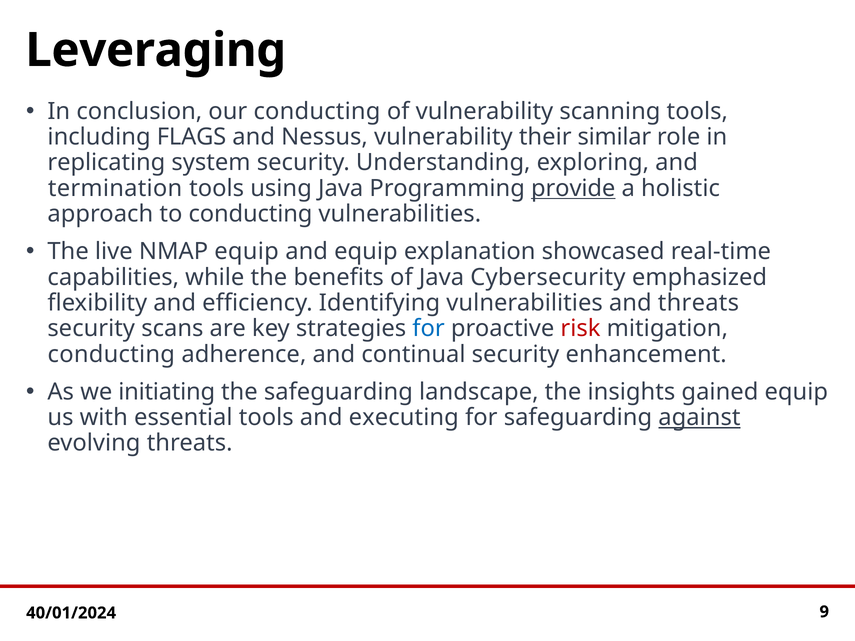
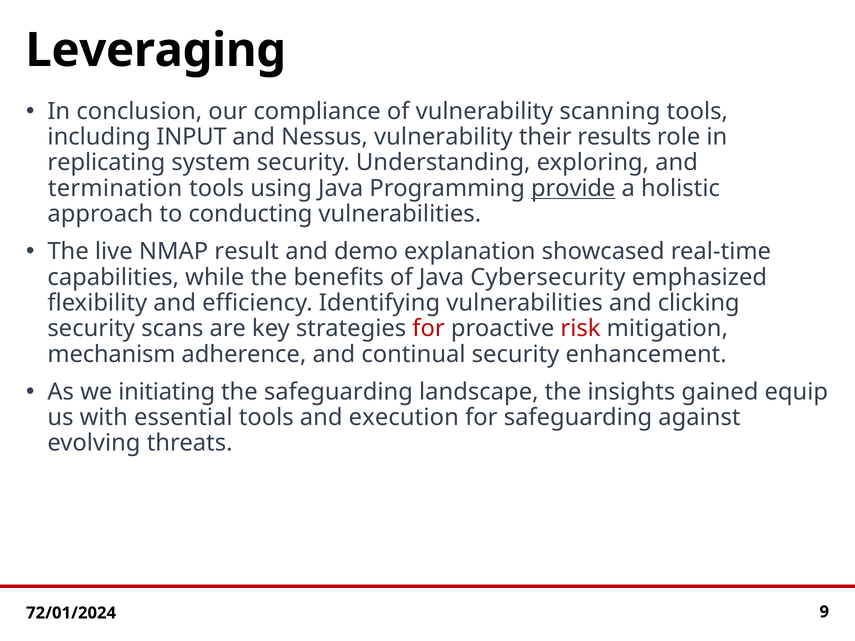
our conducting: conducting -> compliance (317, 111)
FLAGS: FLAGS -> INPUT (192, 137)
similar: similar -> results (614, 137)
NMAP equip: equip -> result (247, 252)
and equip: equip -> demo (366, 252)
and threats: threats -> clicking (699, 303)
for colour: blue -> red (429, 329)
conducting: conducting -> mechanism (111, 354)
executing: executing -> execution (404, 418)
against underline: present -> none (699, 418)
40/01/2024: 40/01/2024 -> 72/01/2024 (71, 613)
